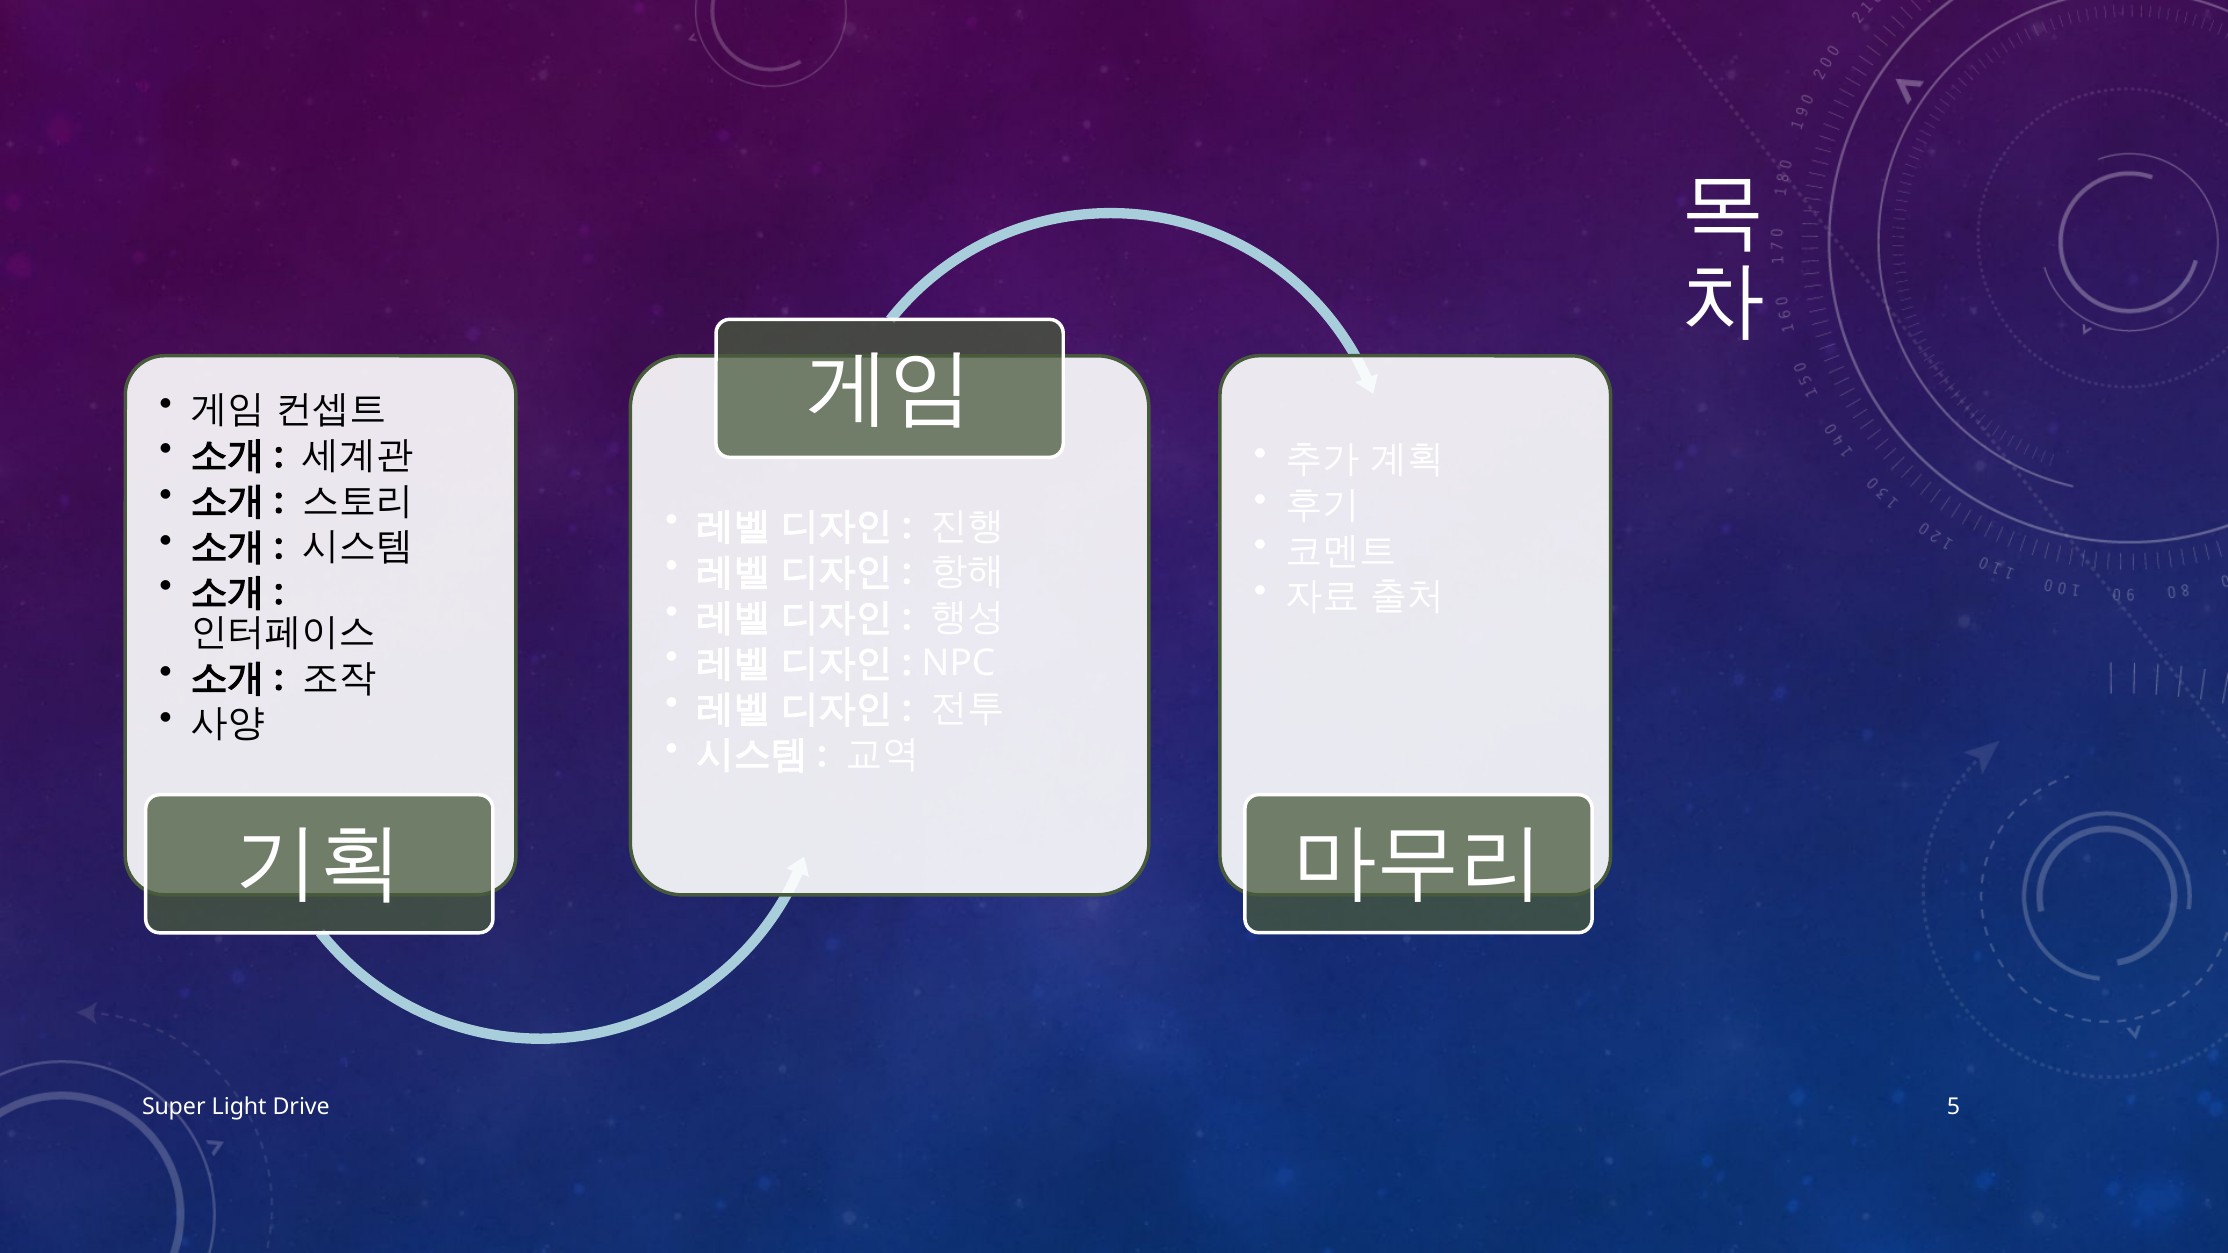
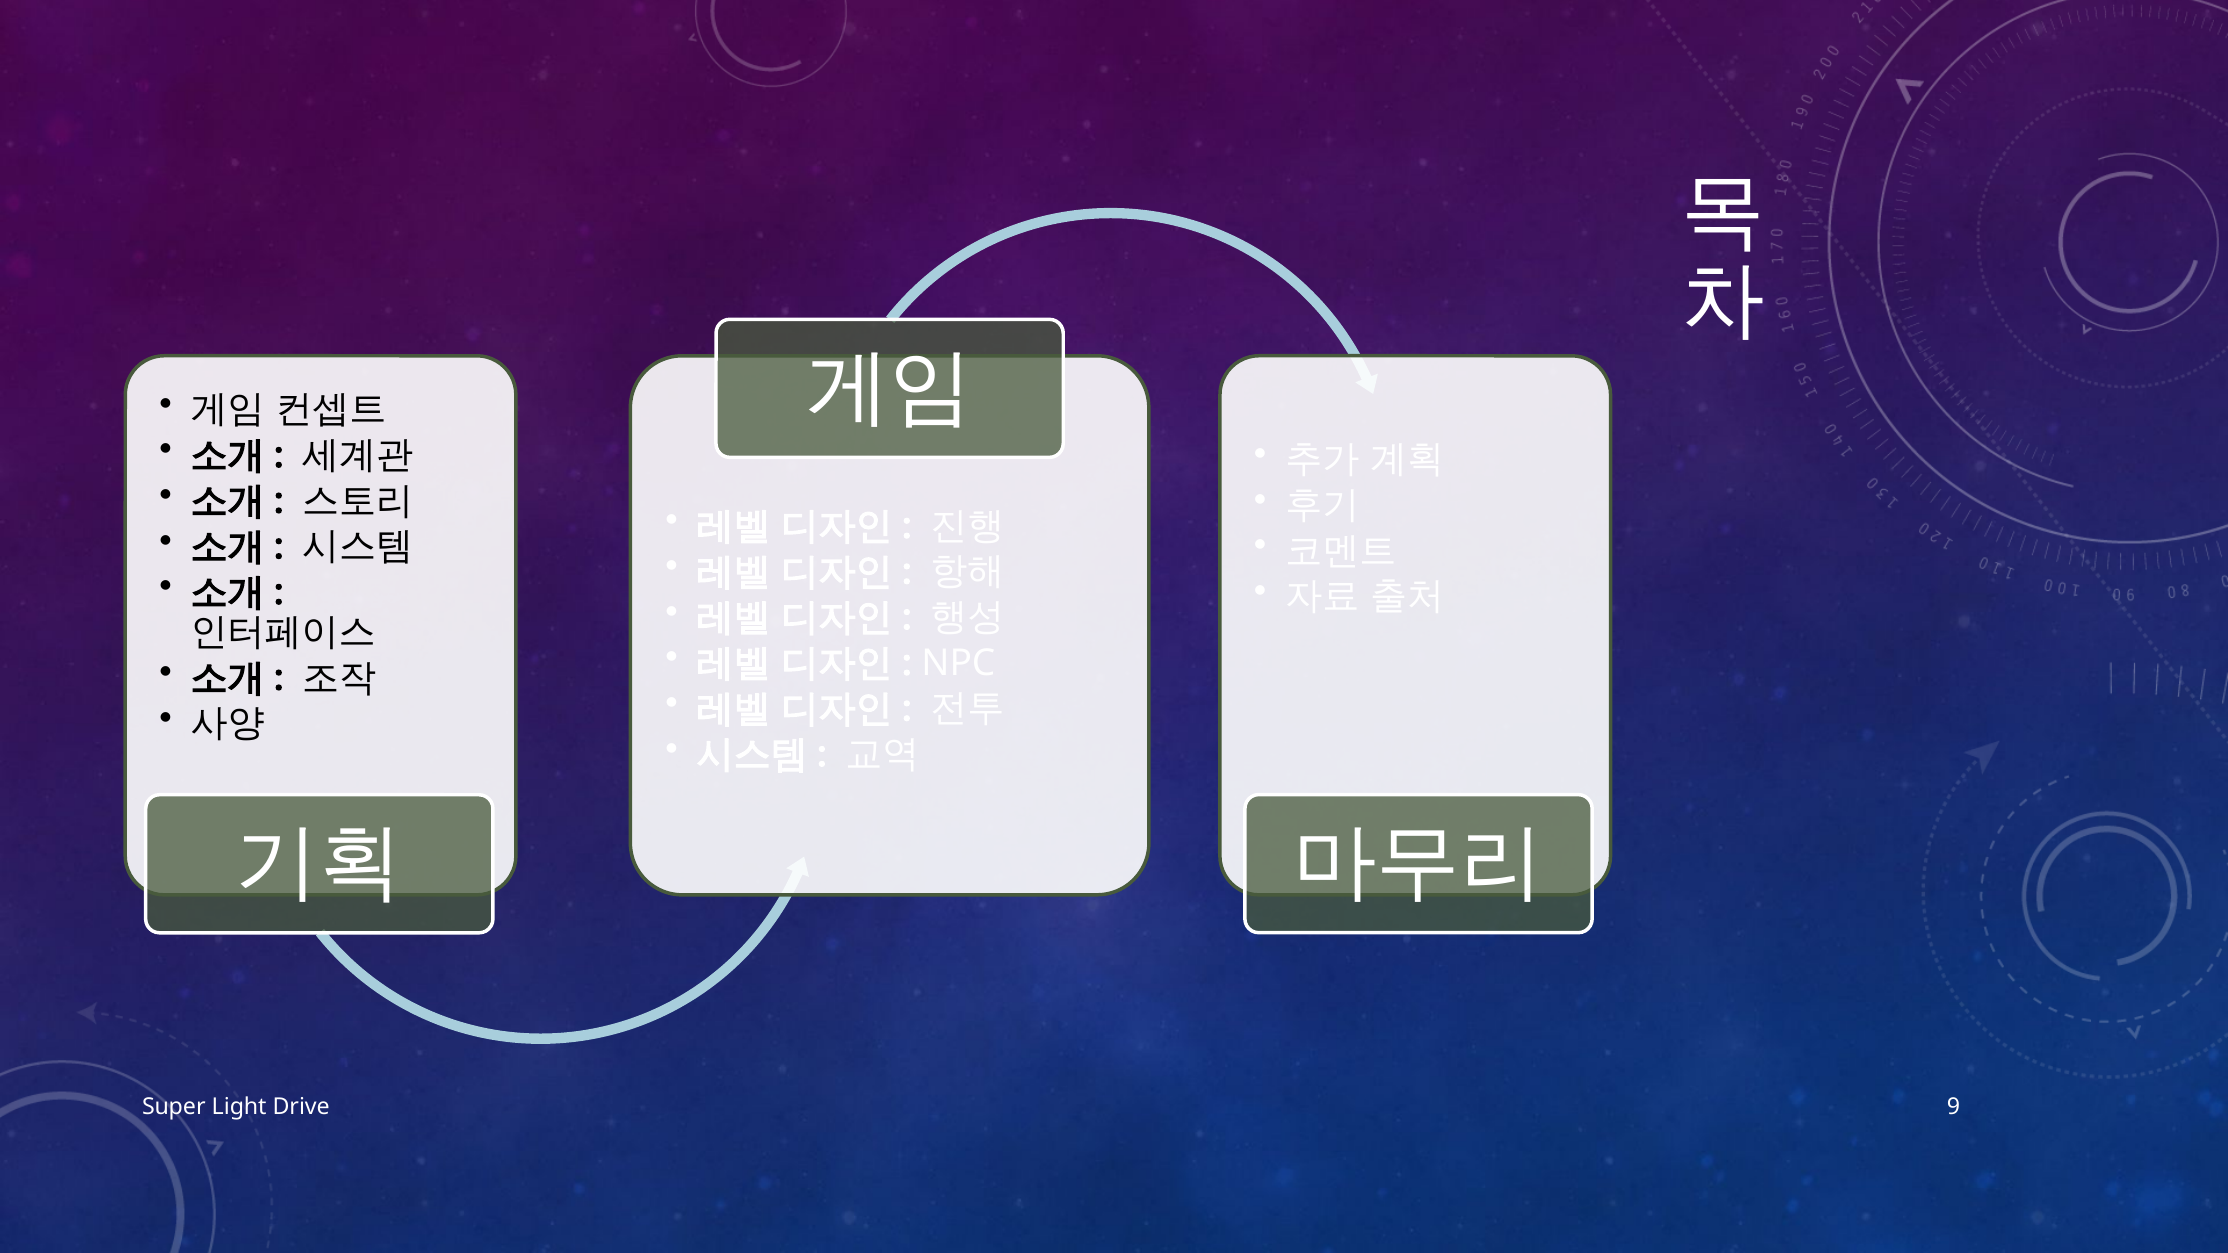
5: 5 -> 9 (1954, 1107)
